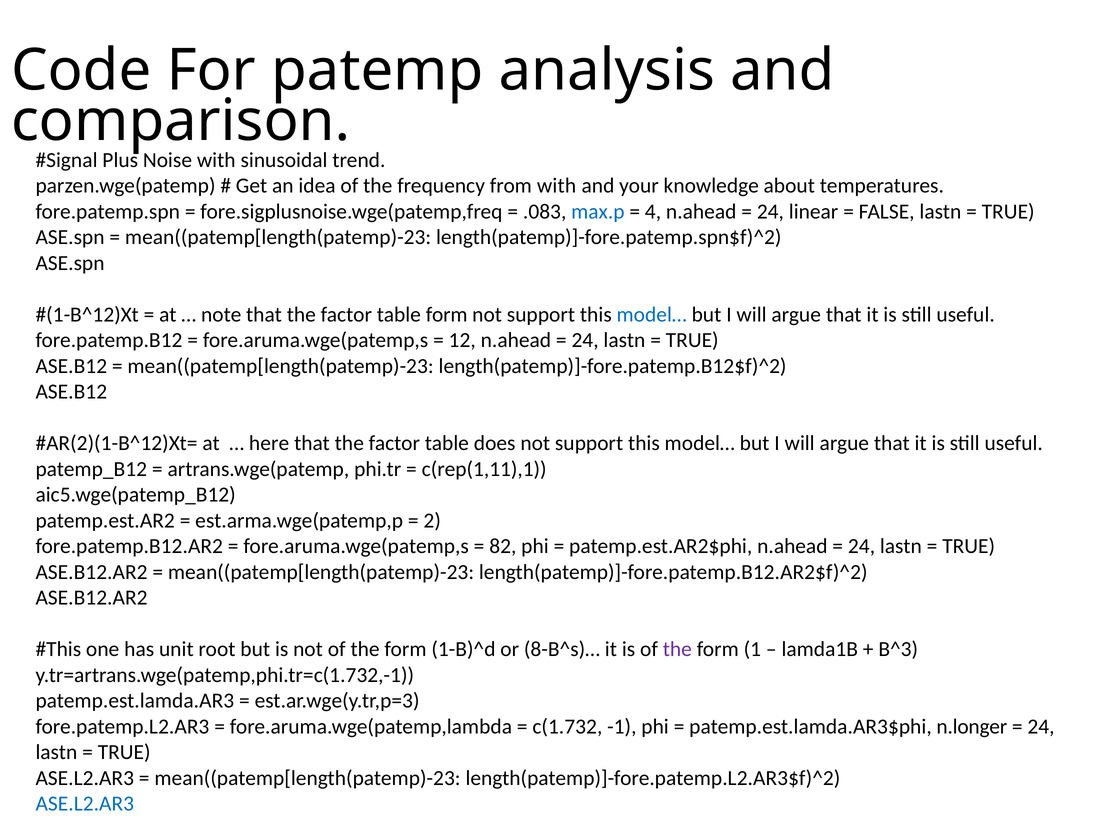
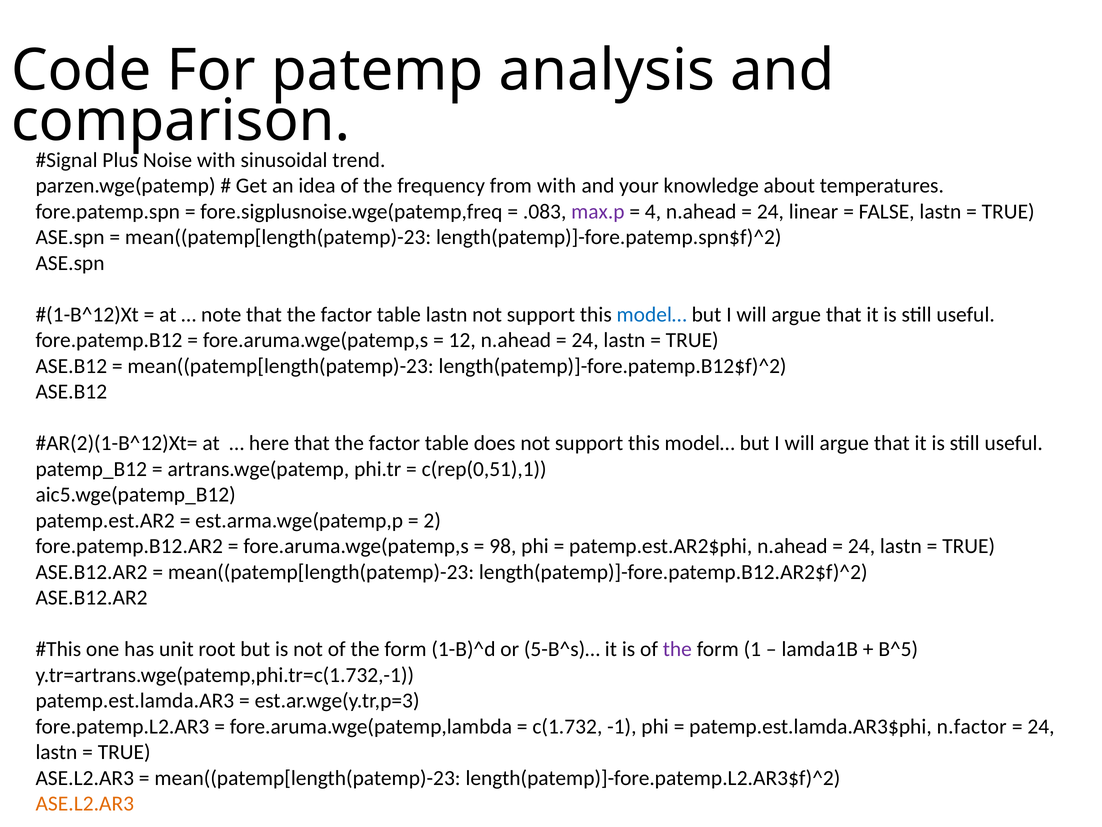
max.p colour: blue -> purple (598, 212)
table form: form -> lastn (447, 314)
c(rep(1,11),1: c(rep(1,11),1 -> c(rep(0,51),1 (484, 469)
82: 82 -> 98 (503, 546)
8-B^s)…: 8-B^s)… -> 5-B^s)… (562, 649)
B^3: B^3 -> B^5 (898, 649)
n.longer: n.longer -> n.factor (972, 726)
ASE.L2.AR3 colour: blue -> orange (85, 803)
